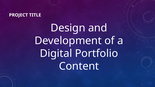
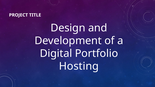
Content: Content -> Hosting (79, 66)
